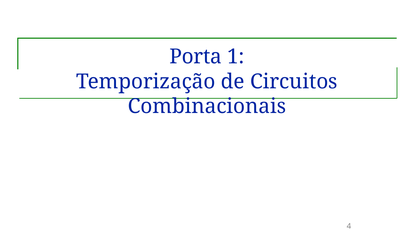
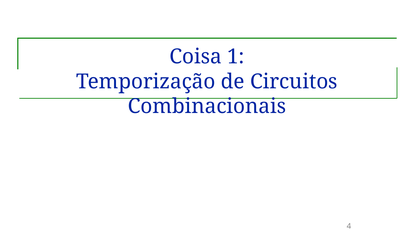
Porta: Porta -> Coisa (196, 57)
